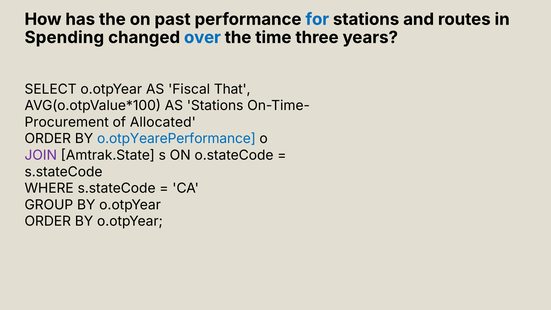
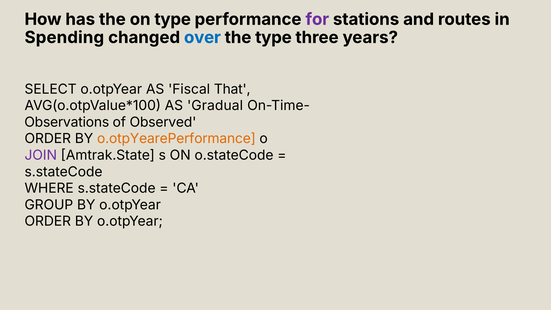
on past: past -> type (173, 19)
for colour: blue -> purple (317, 19)
the time: time -> type (273, 37)
AS Stations: Stations -> Gradual (215, 106)
Procurement: Procurement -> Observations (67, 122)
Allocated: Allocated -> Observed (163, 122)
o.otpYearePerformance colour: blue -> orange (176, 139)
